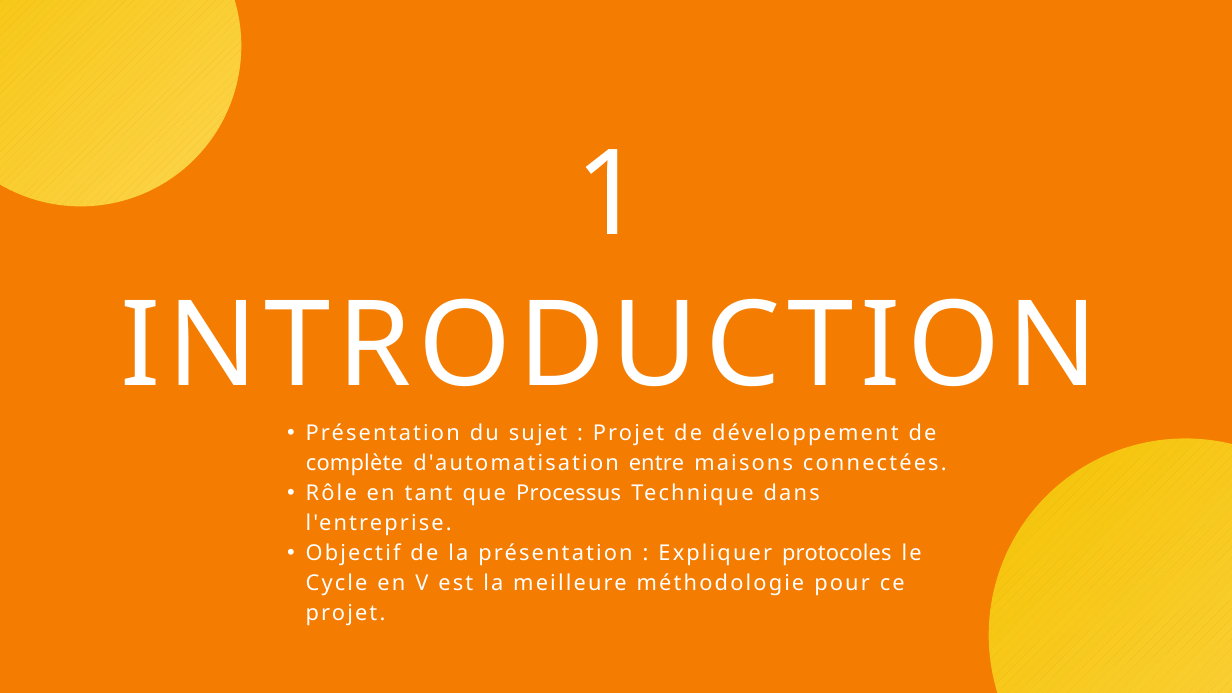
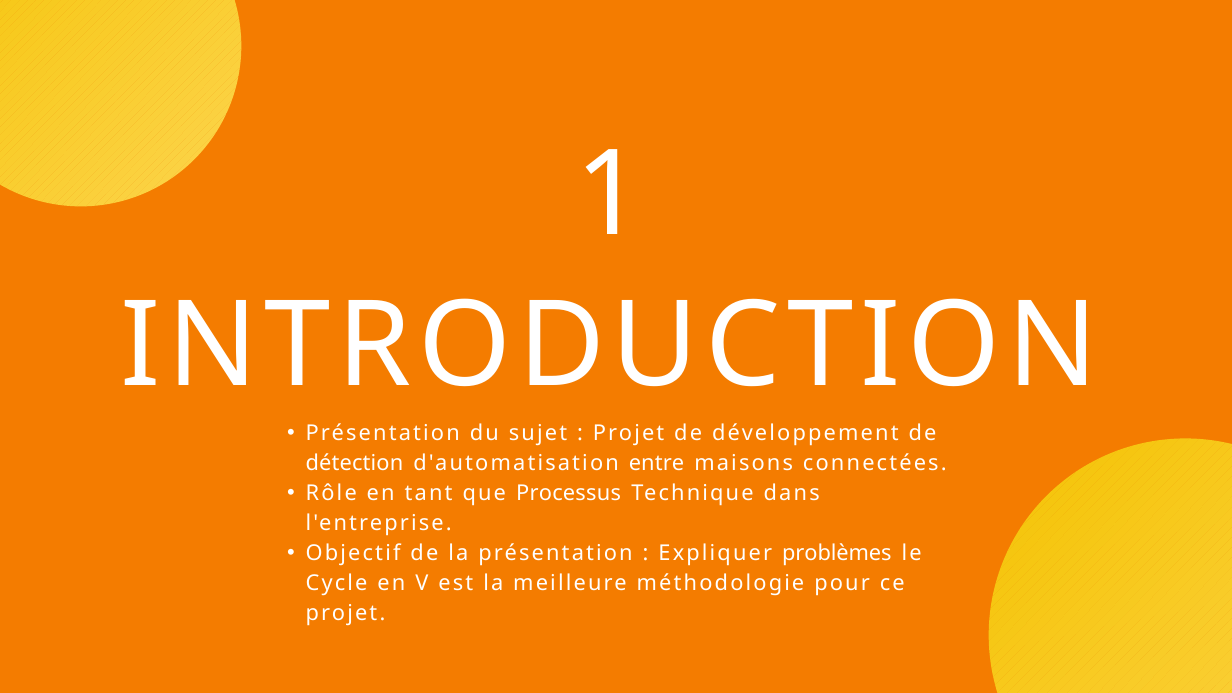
complète: complète -> détection (354, 463)
protocoles: protocoles -> problèmes (837, 553)
